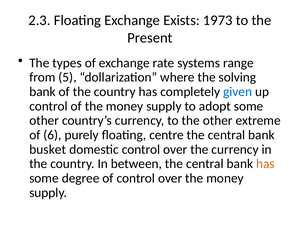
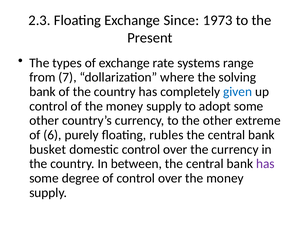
Exists: Exists -> Since (181, 20)
5: 5 -> 7 (68, 77)
centre: centre -> rubles (166, 135)
has colour: orange -> purple (265, 164)
